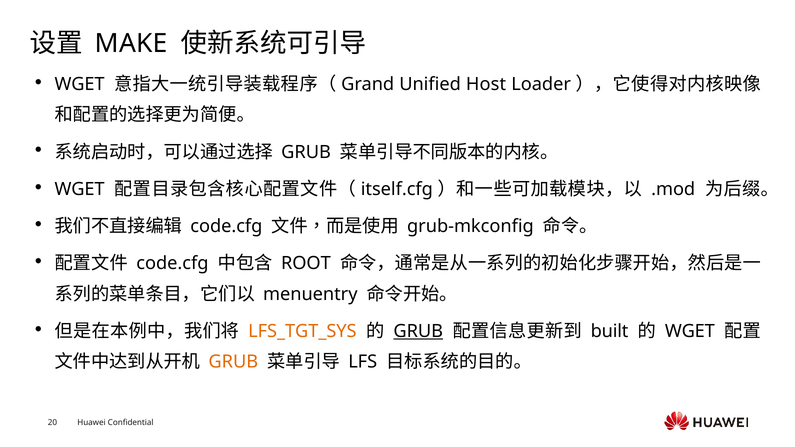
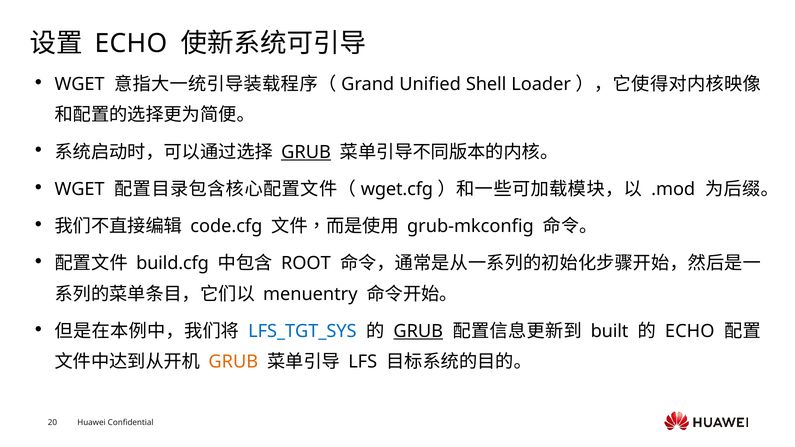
MAKE: MAKE -> ECHO (131, 43)
Host: Host -> Shell (486, 84)
GRUB underline: none -> present (306, 152)
itself.cfg: itself.cfg -> wget.cfg (397, 189)
code.cfg: code.cfg -> build.cfg (172, 264)
LFS_TGT_SYS colour: orange -> blue (302, 331)
WGET: WGET -> ECHO (690, 331)
